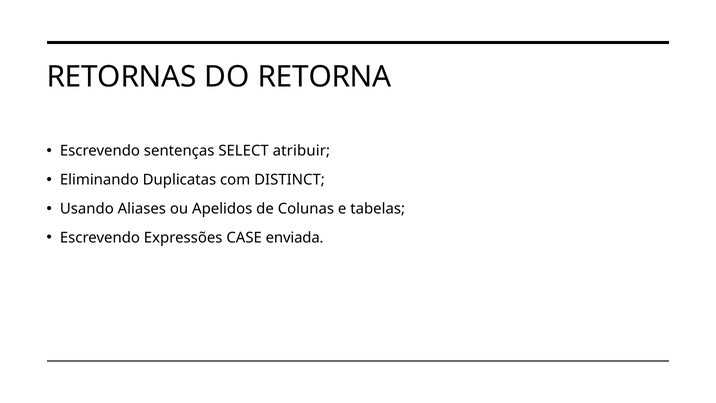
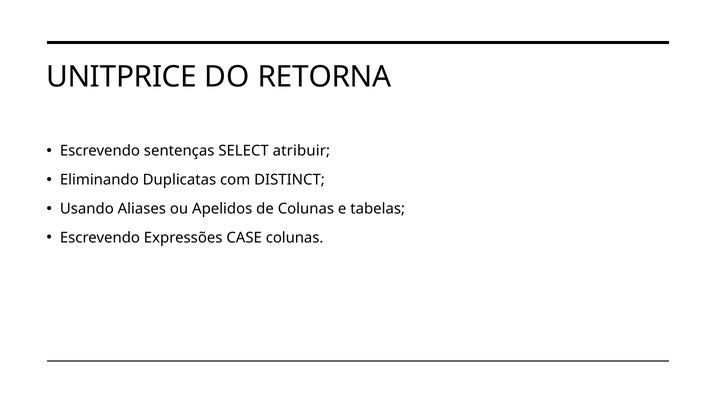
RETORNAS: RETORNAS -> UNITPRICE (121, 77)
CASE enviada: enviada -> colunas (295, 238)
